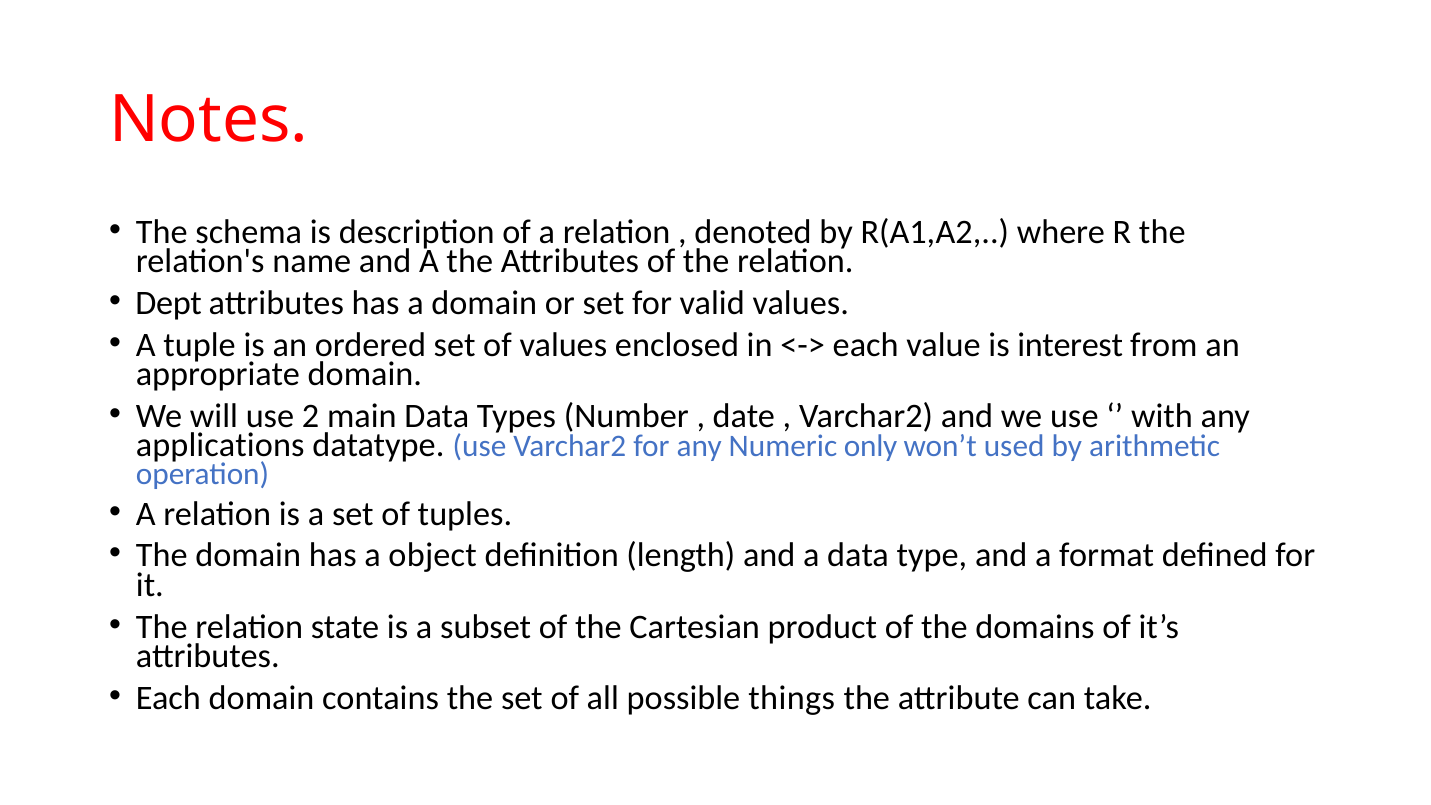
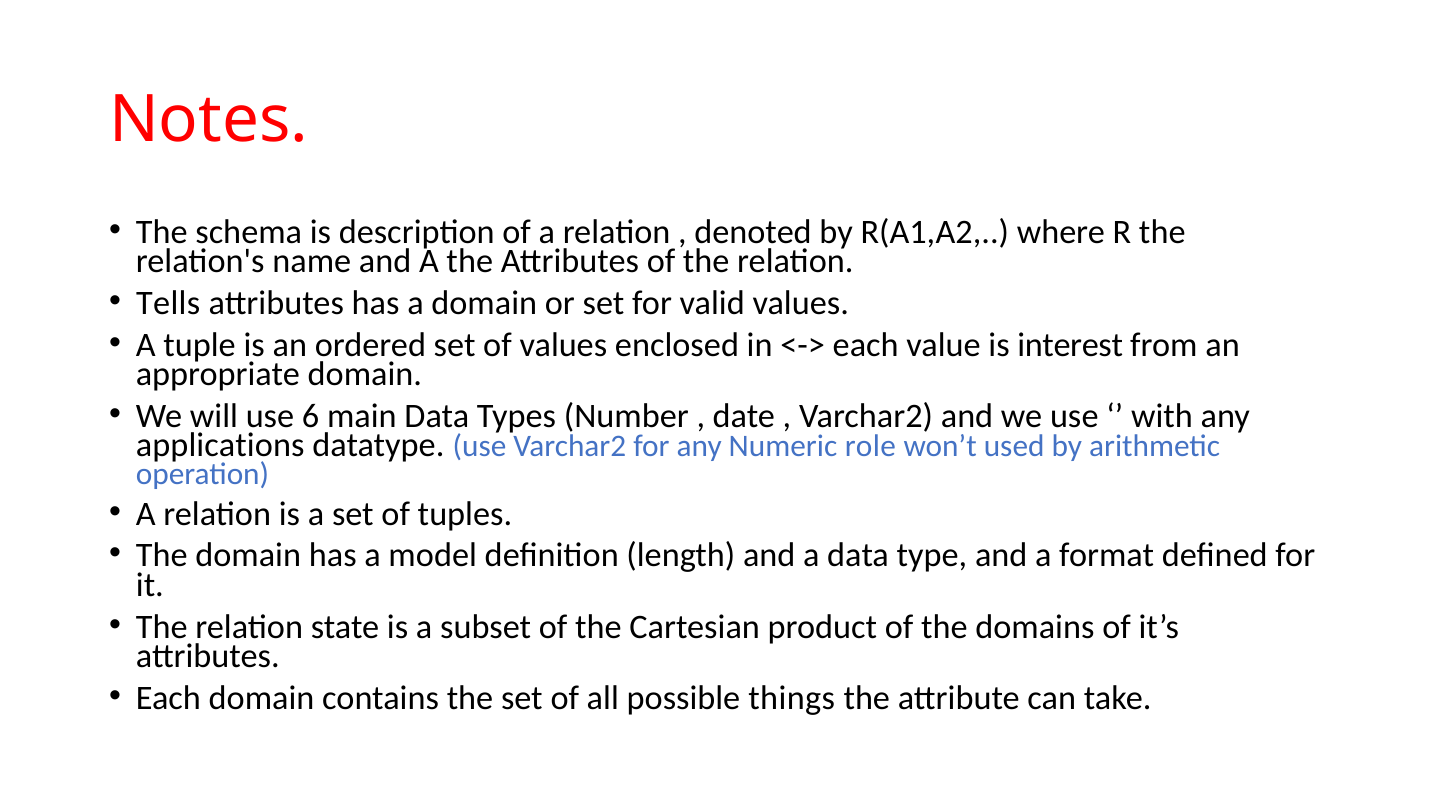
Dept: Dept -> Tells (168, 303)
2: 2 -> 6 (311, 416)
only: only -> role (870, 446)
object: object -> model (433, 556)
